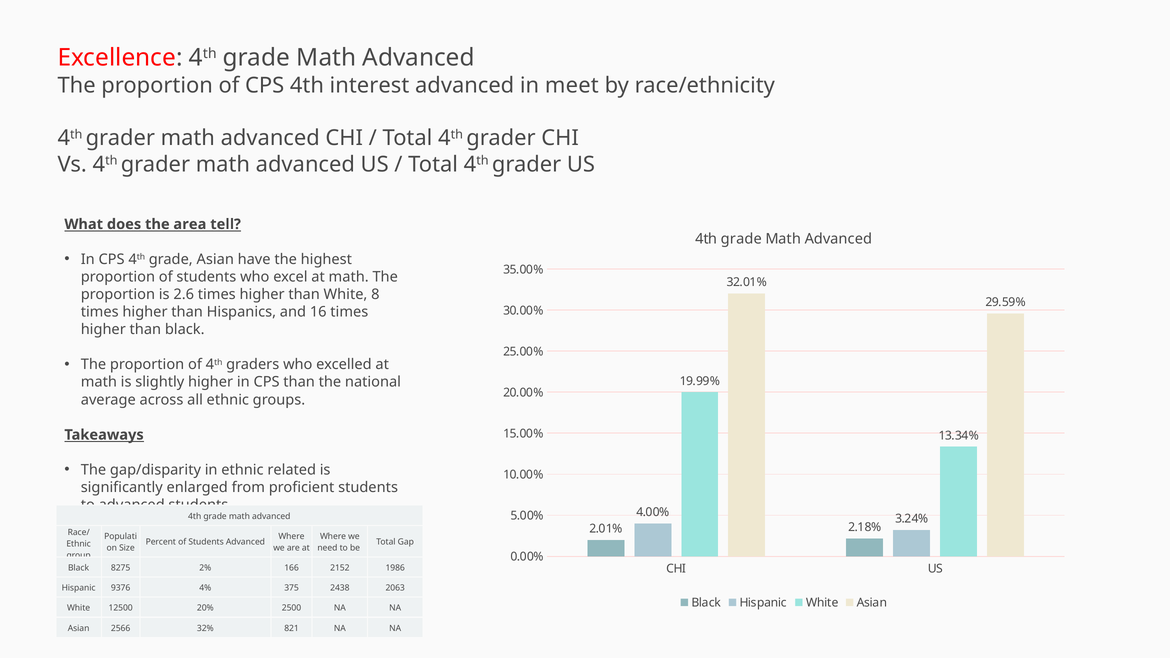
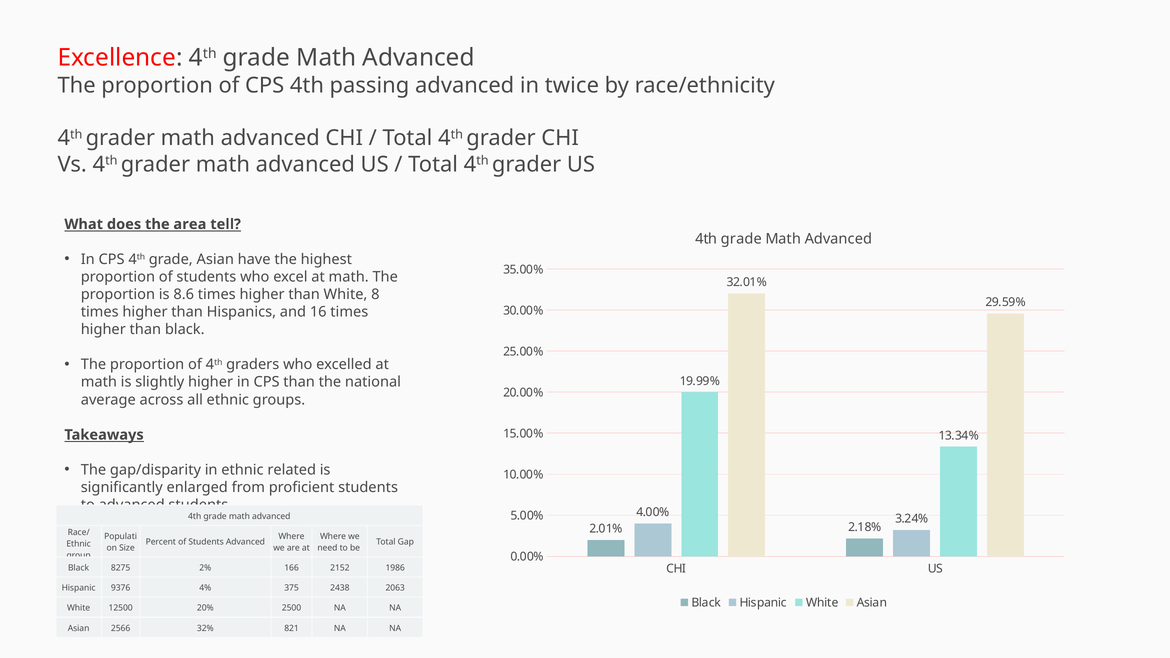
interest: interest -> passing (369, 85)
meet: meet -> twice (572, 85)
2.6: 2.6 -> 8.6 (184, 294)
